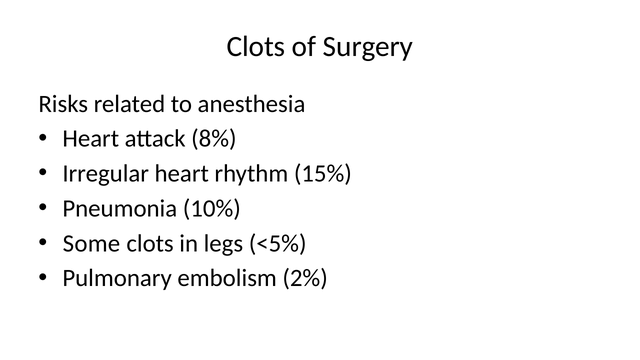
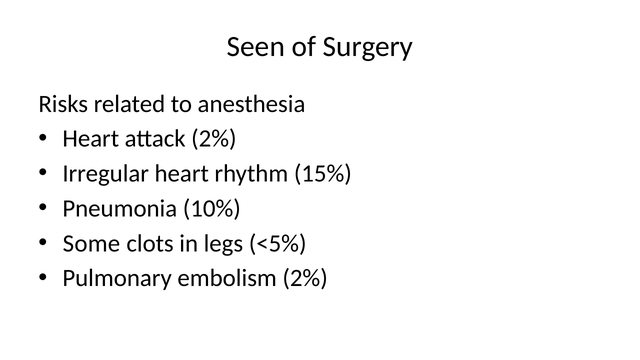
Clots: Clots -> Seen (256, 46)
attack 8%: 8% -> 2% (214, 139)
